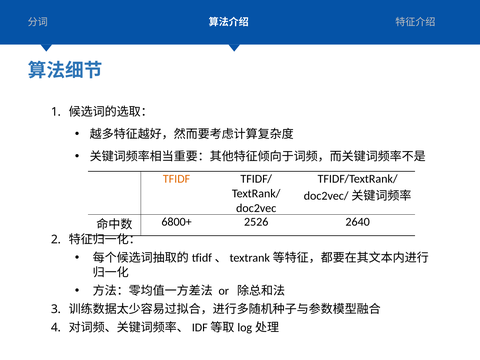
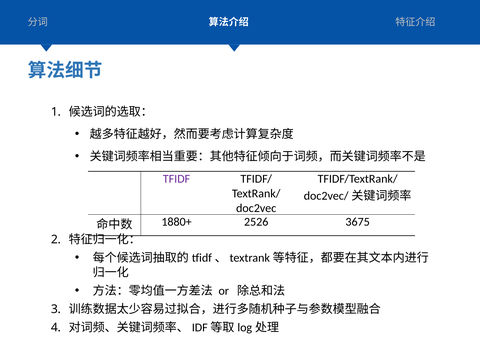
TFIDF colour: orange -> purple (177, 179)
6800+: 6800+ -> 1880+ (177, 222)
2640: 2640 -> 3675 (358, 222)
